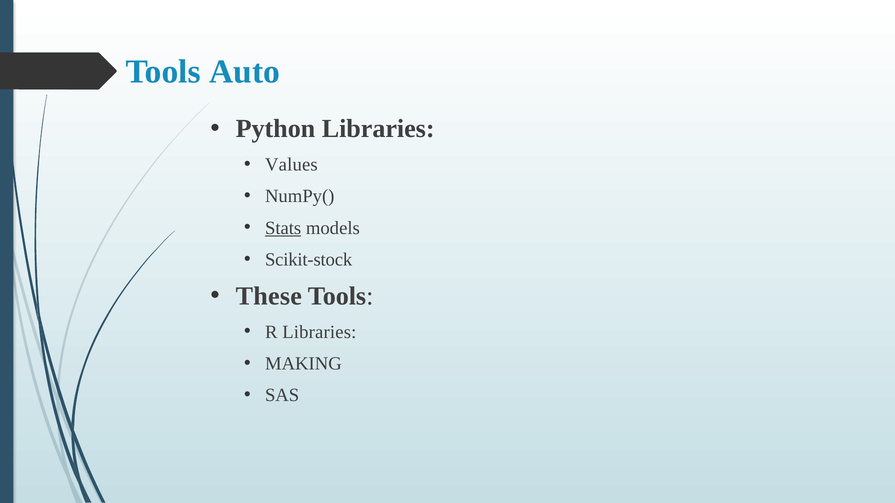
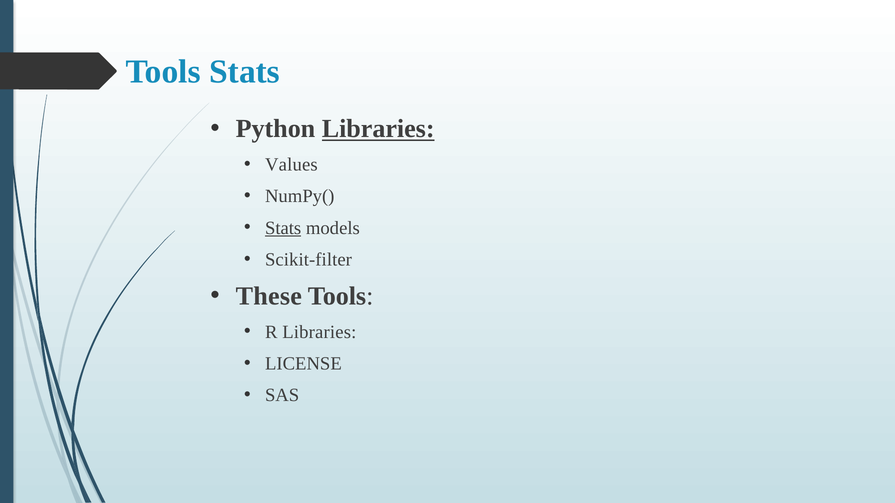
Tools Auto: Auto -> Stats (245, 72)
Libraries underline: none -> present (378, 129)
Scikit-stock: Scikit-stock -> Scikit-filter (308, 260)
MAKING: MAKING -> LICENSE (303, 364)
